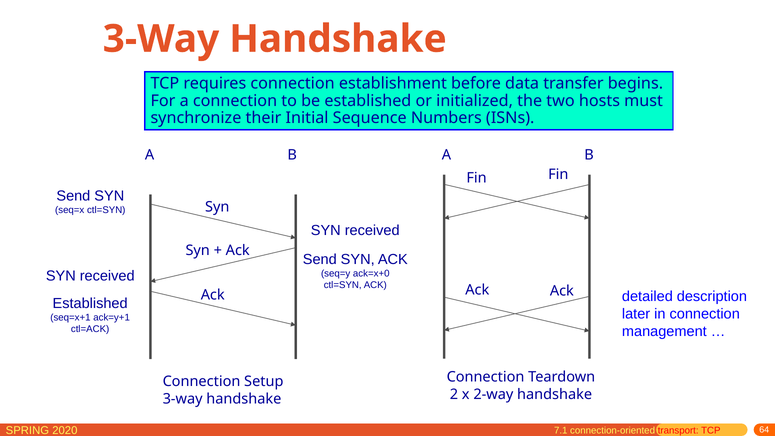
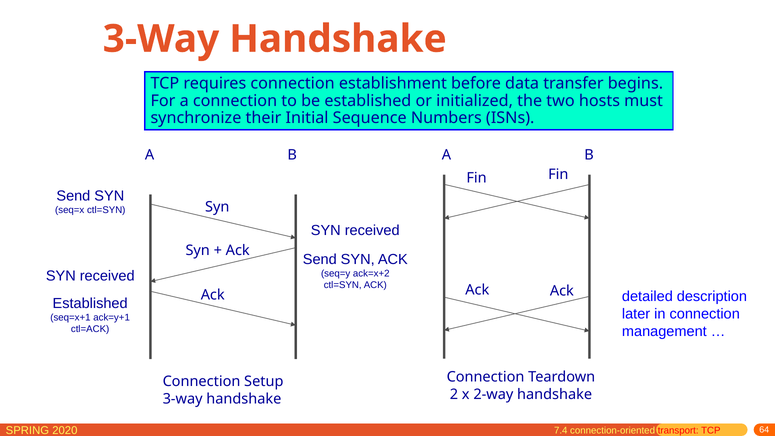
ack=x+0: ack=x+0 -> ack=x+2 (371, 274)
7.1: 7.1 -> 7.4 (561, 430)
